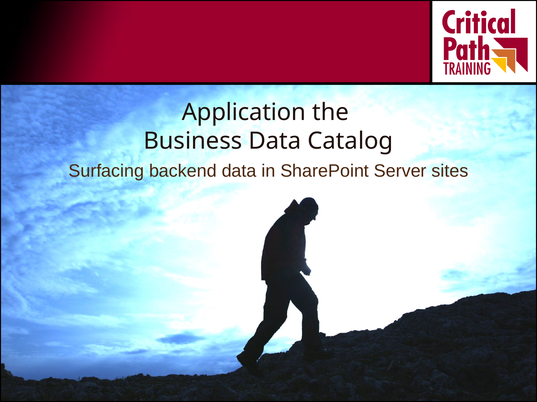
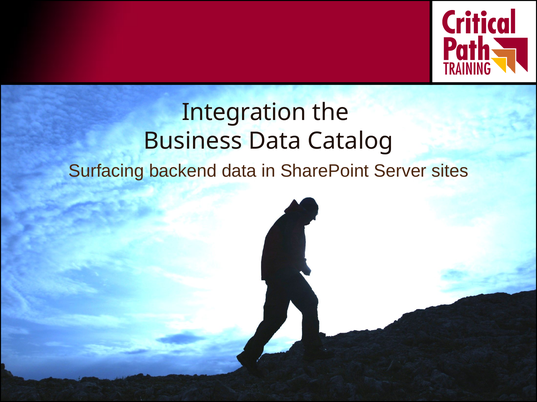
Application: Application -> Integration (244, 113)
